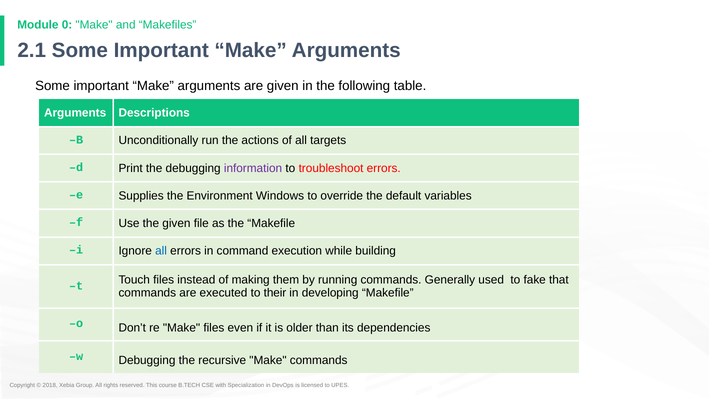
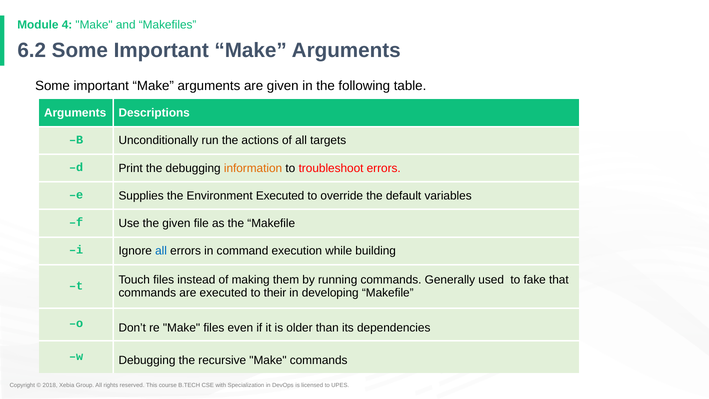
0: 0 -> 4 (67, 25)
2.1: 2.1 -> 6.2 (32, 50)
information colour: purple -> orange (253, 168)
Environment Windows: Windows -> Executed (280, 196)
